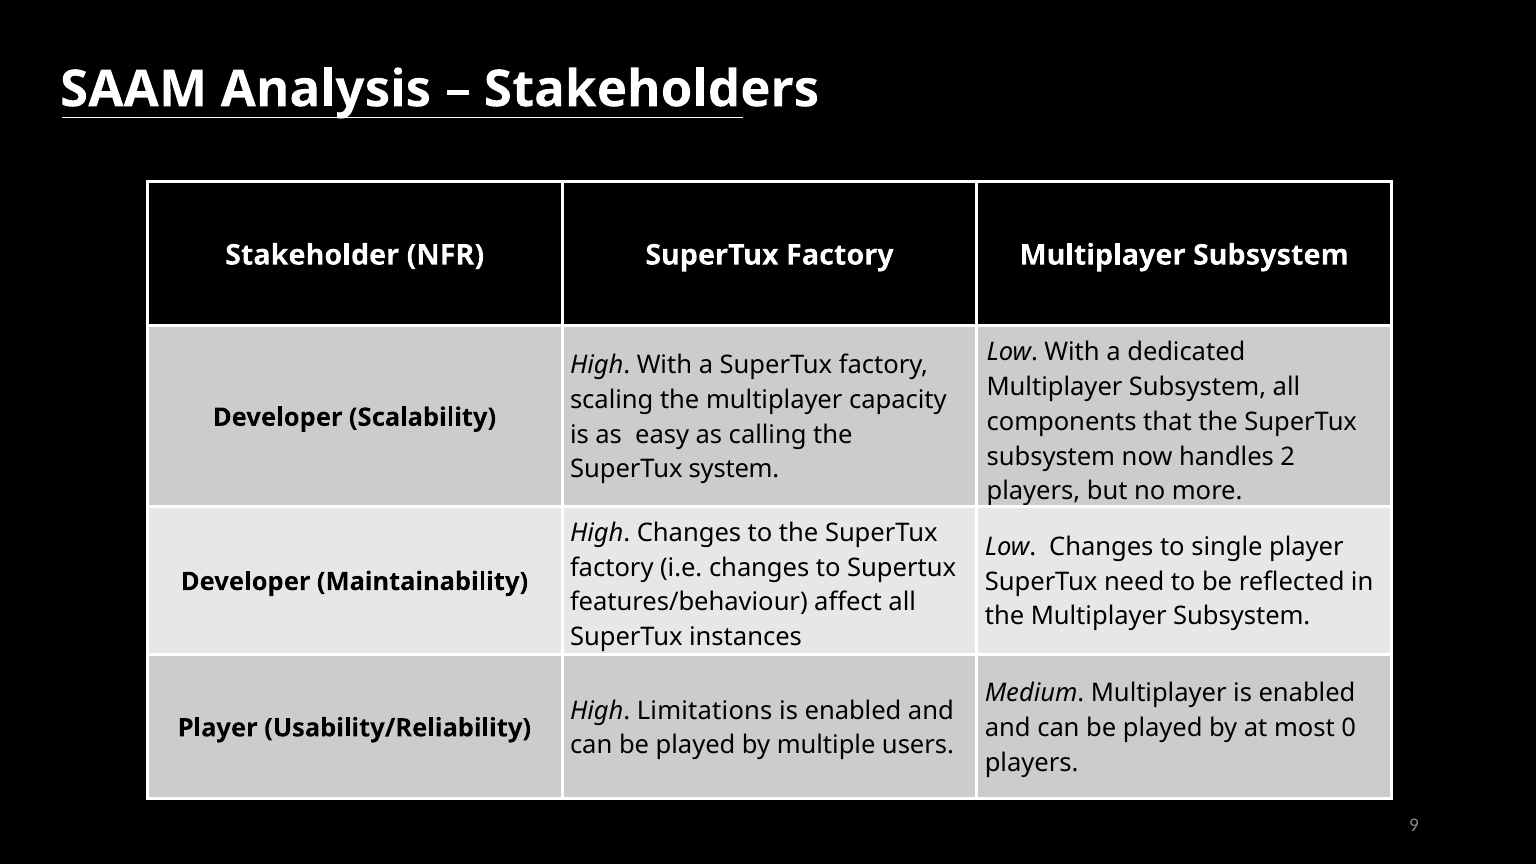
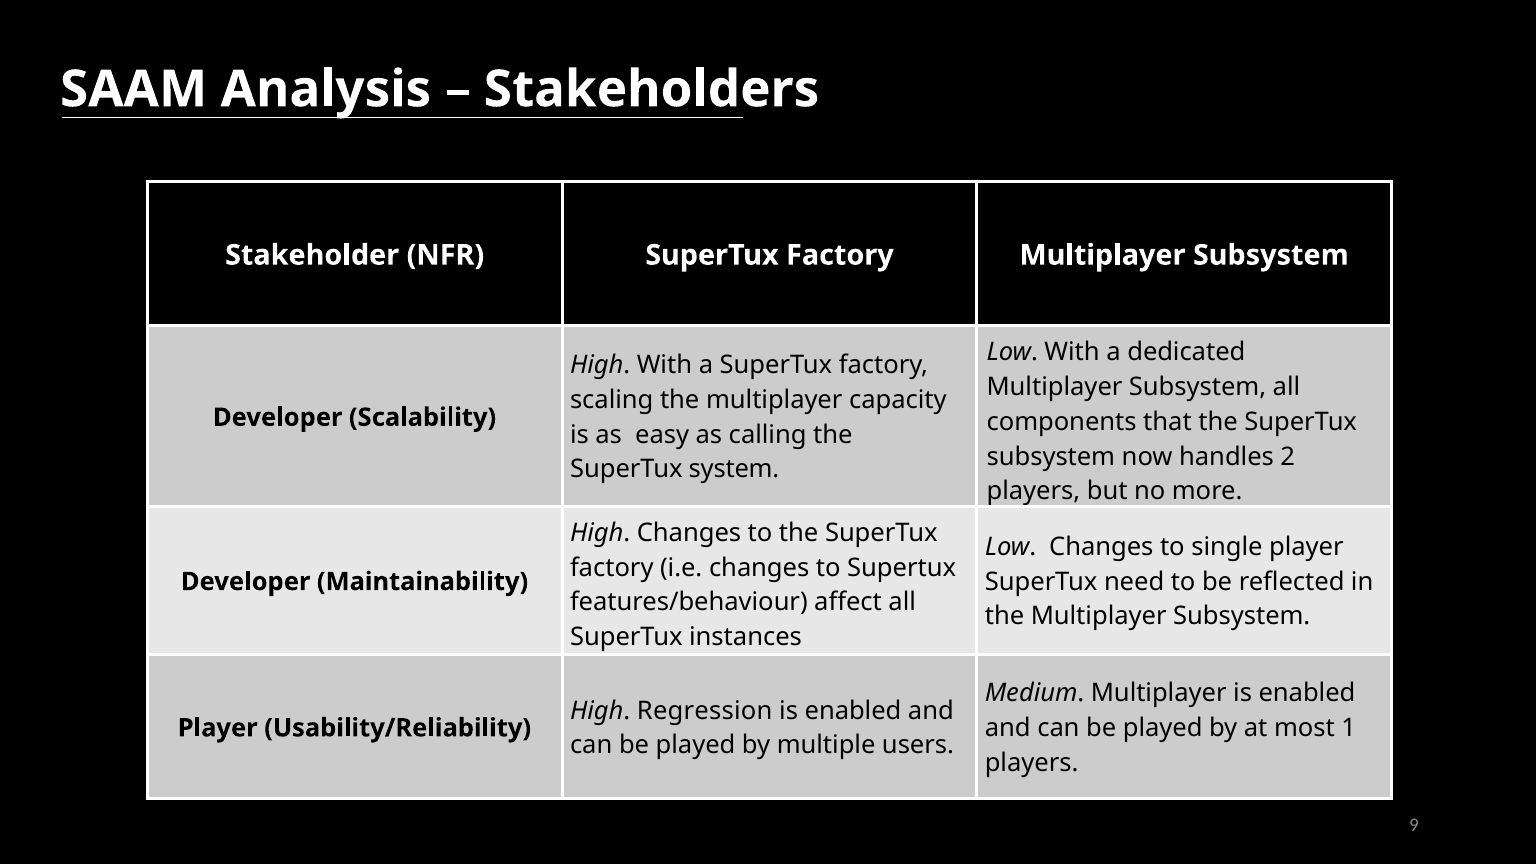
Limitations: Limitations -> Regression (705, 711)
0: 0 -> 1 (1349, 728)
